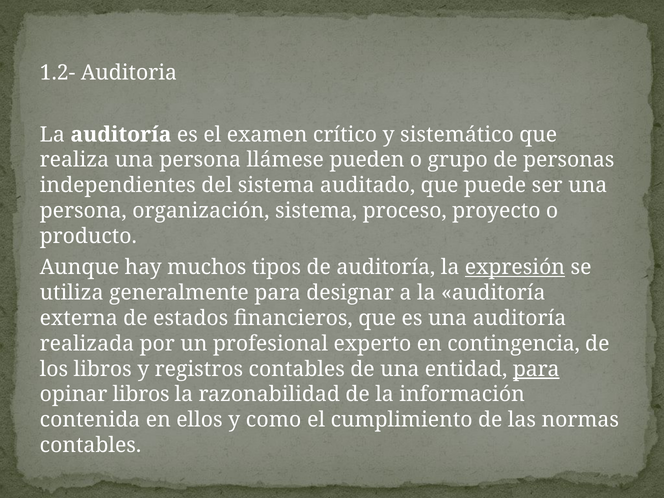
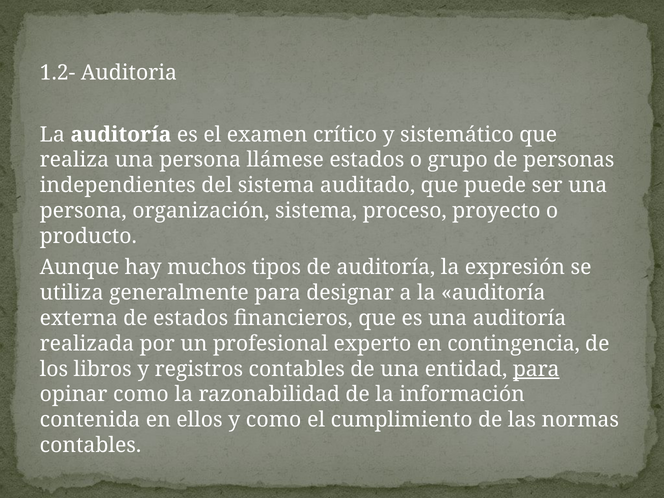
llámese pueden: pueden -> estados (367, 160)
expresión underline: present -> none (515, 267)
opinar libros: libros -> como (141, 394)
